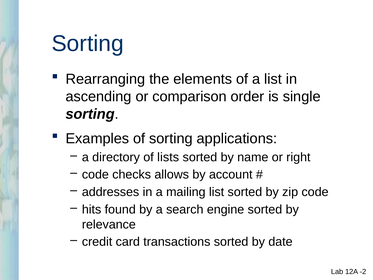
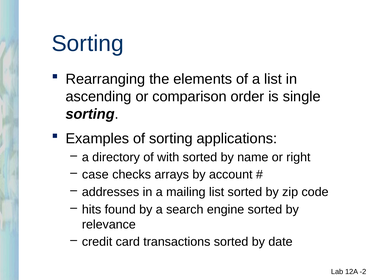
lists: lists -> with (168, 157)
code: code -> case (95, 174)
allows: allows -> arrays (172, 174)
